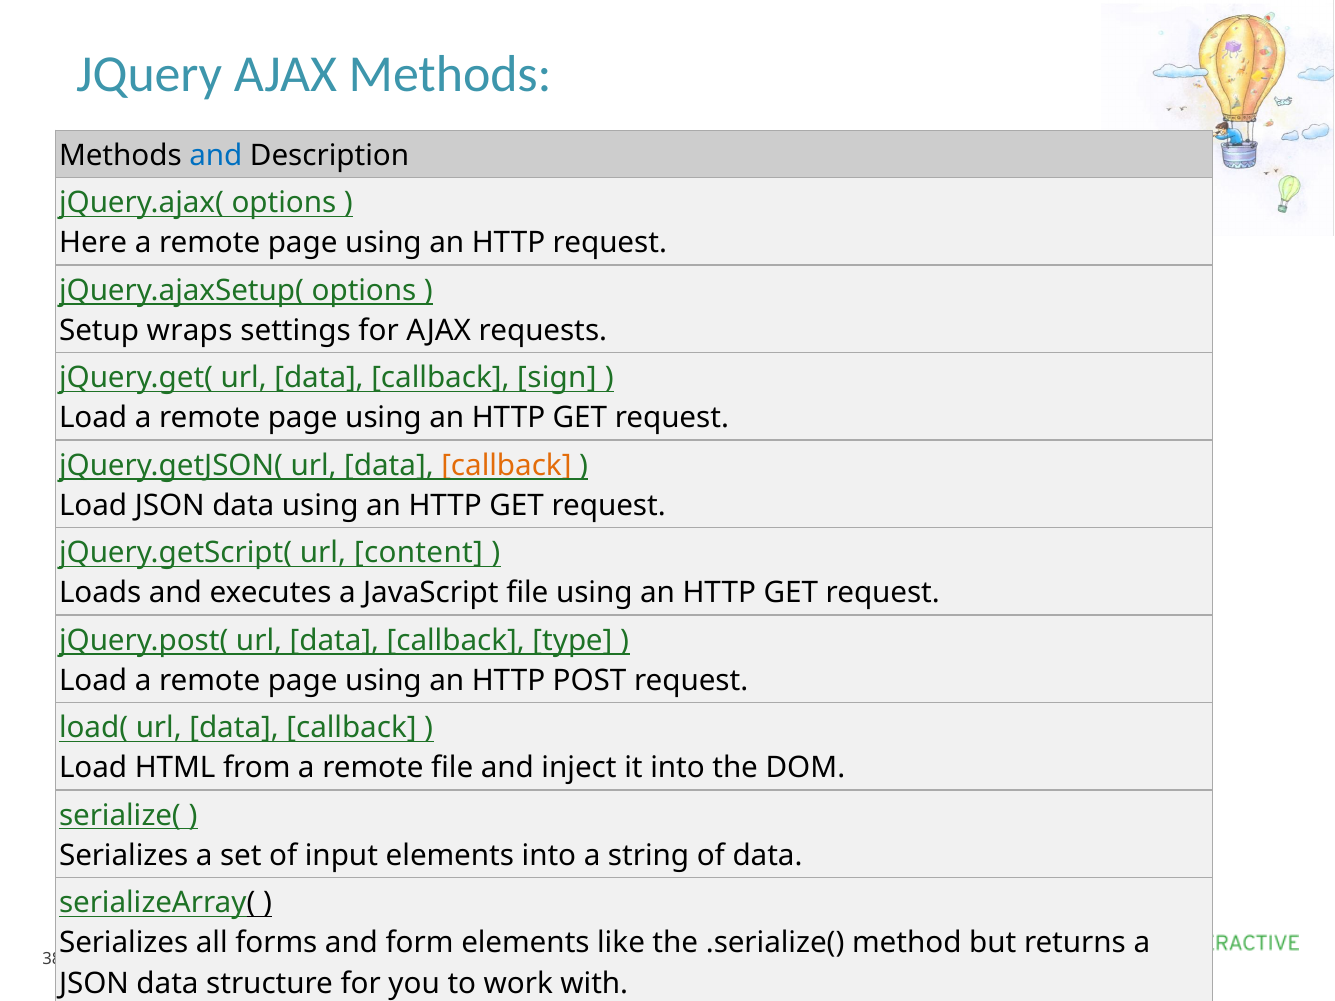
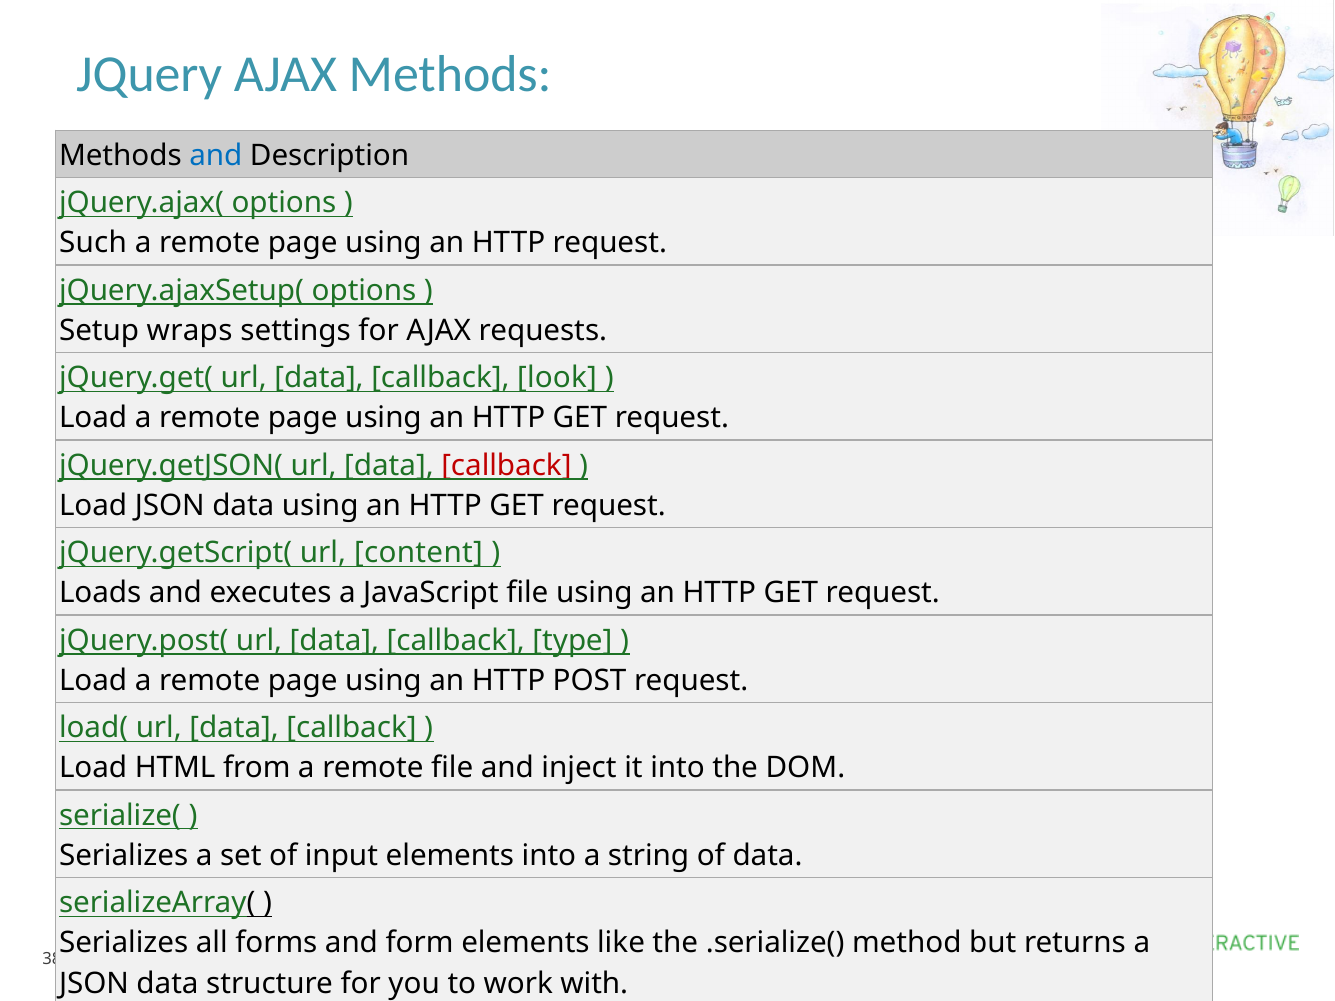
Here: Here -> Such (93, 243)
sign: sign -> look (557, 378)
callback colour: orange -> red (506, 465)
